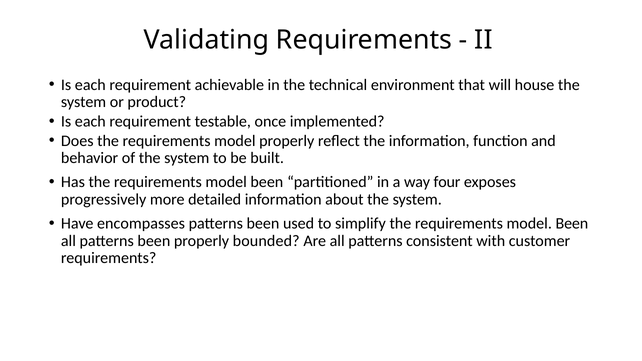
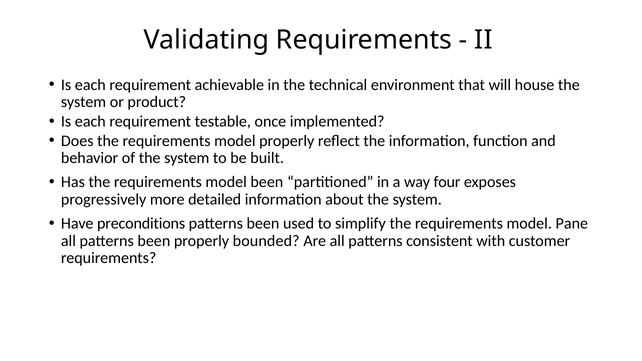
encompasses: encompasses -> preconditions (141, 224)
Been: Been -> Pane (572, 224)
